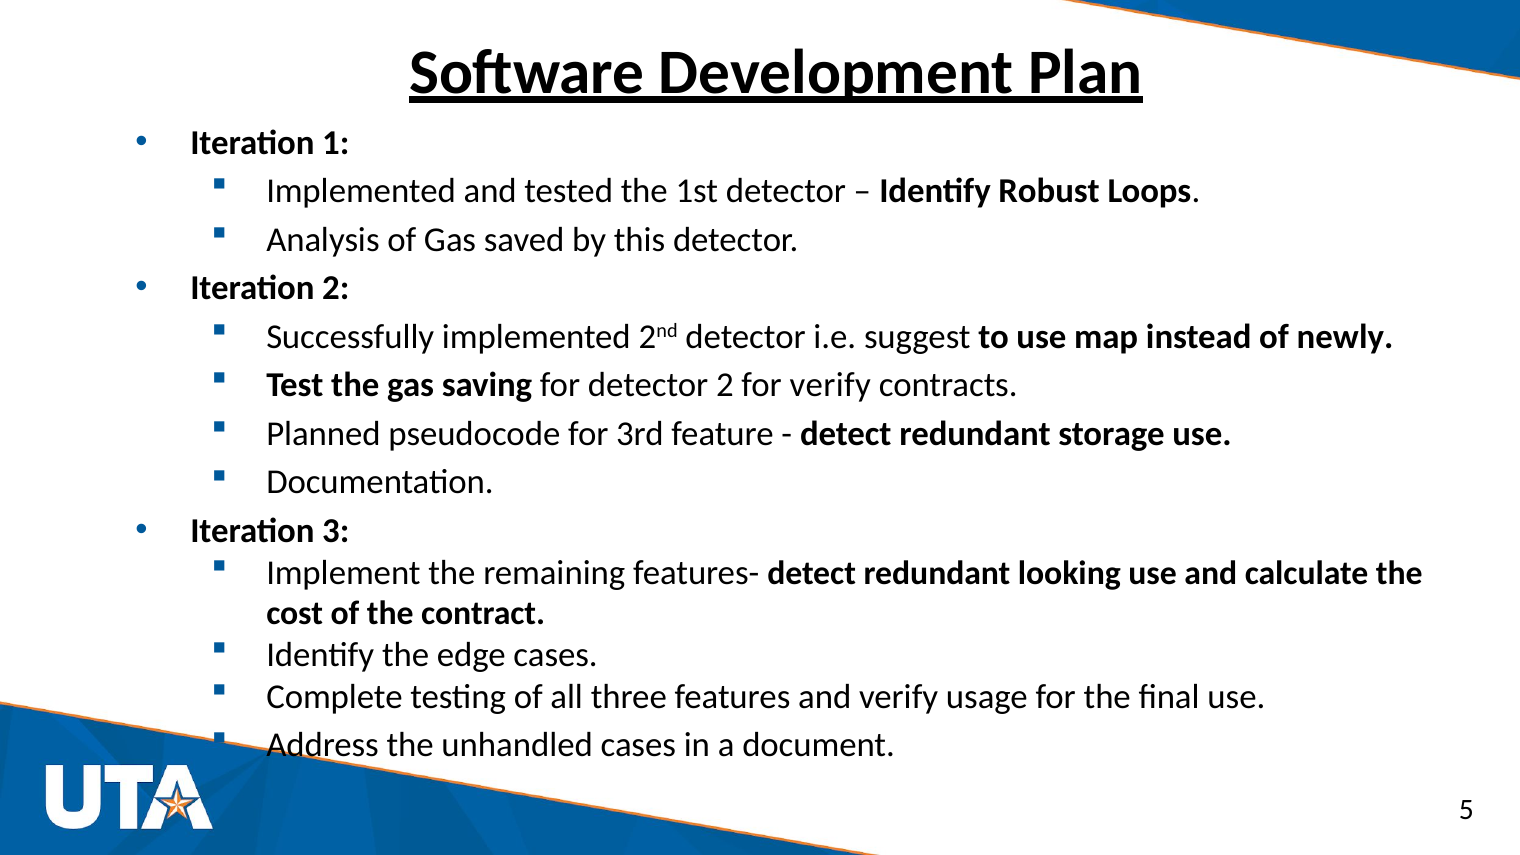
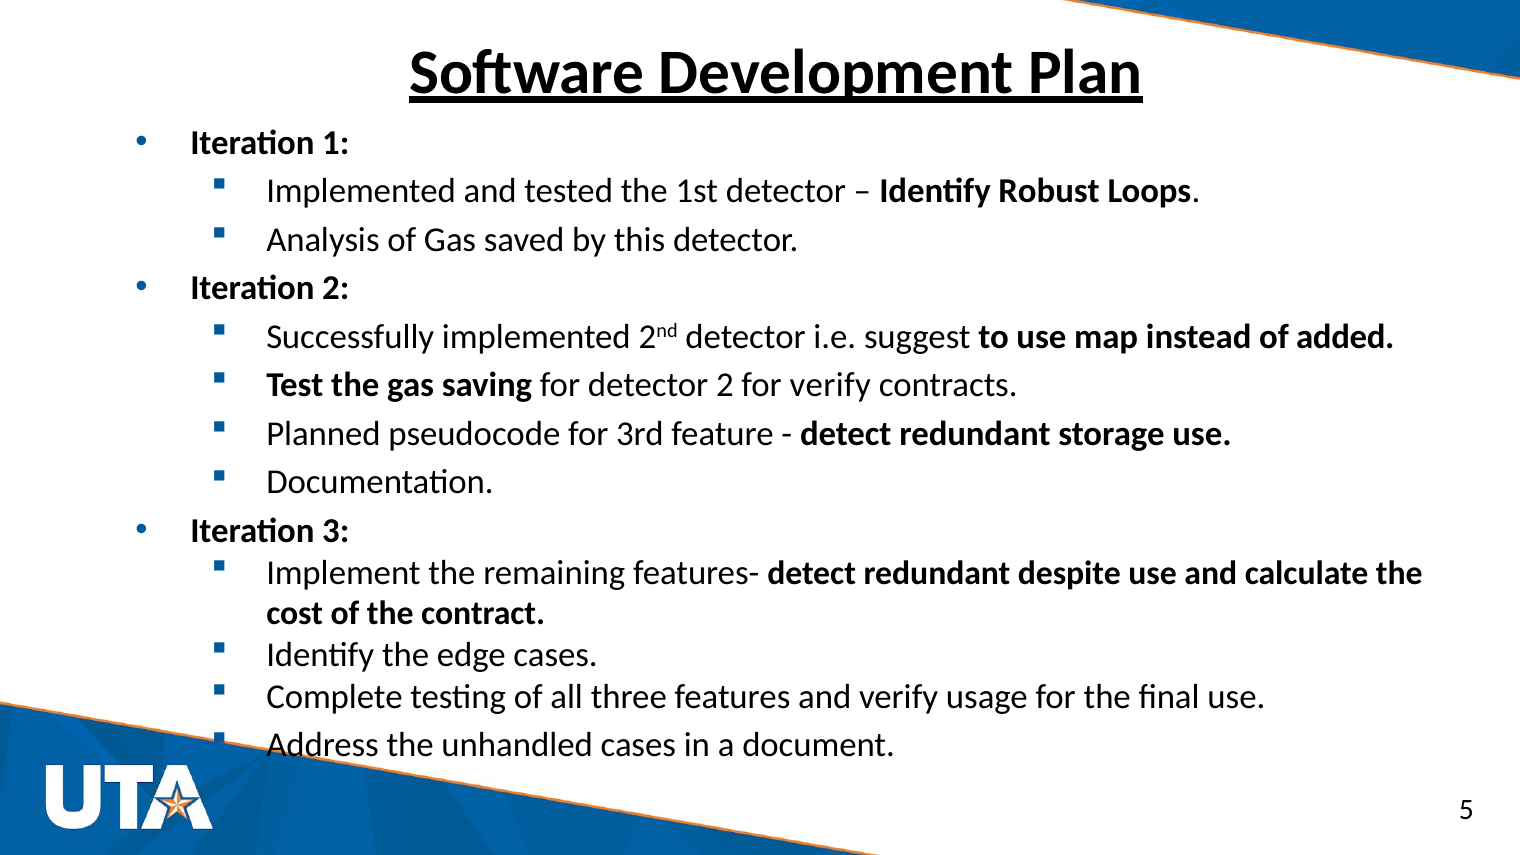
newly: newly -> added (1345, 337)
looking: looking -> despite (1069, 573)
